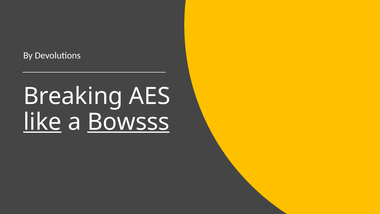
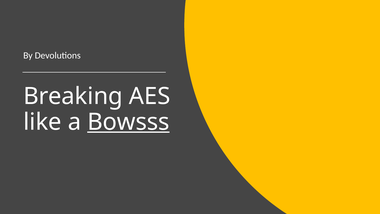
like underline: present -> none (42, 122)
